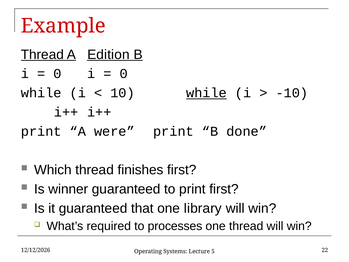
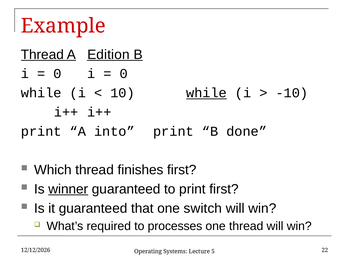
were: were -> into (114, 131)
winner underline: none -> present (68, 189)
library: library -> switch (203, 208)
